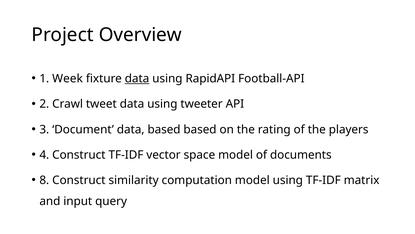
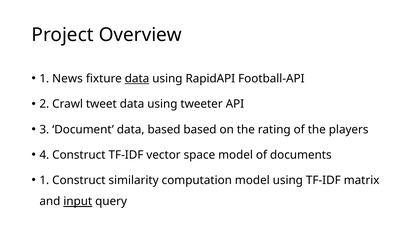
Week: Week -> News (68, 79)
8: 8 -> 1 (44, 180)
input underline: none -> present (78, 201)
